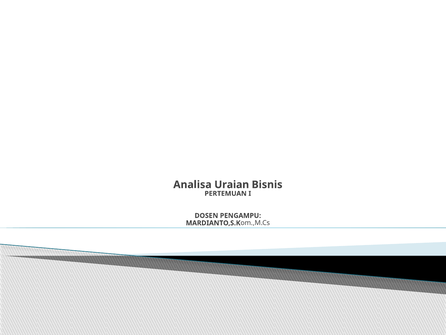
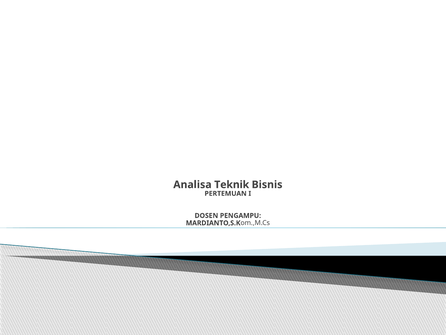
Uraian: Uraian -> Teknik (232, 184)
